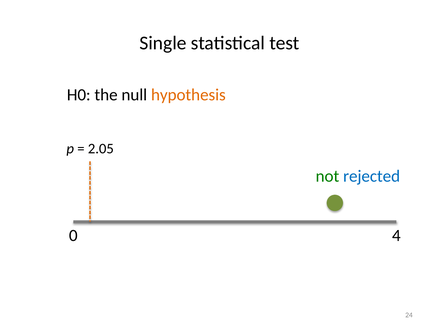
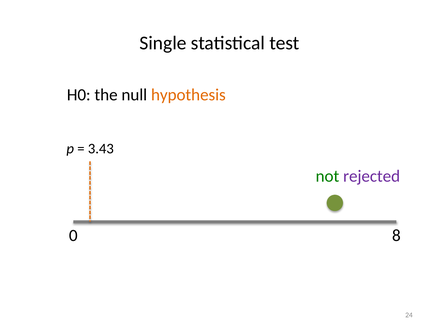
2.05: 2.05 -> 3.43 (101, 148)
rejected colour: blue -> purple (372, 176)
4: 4 -> 8 (396, 235)
